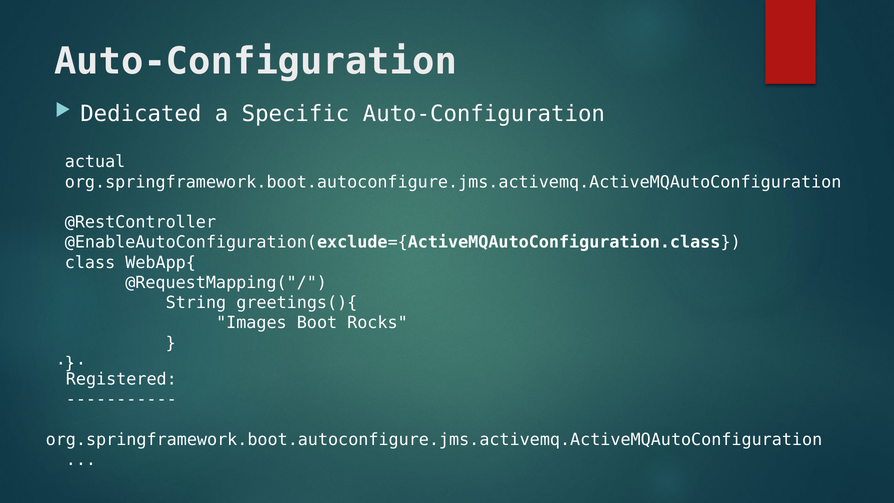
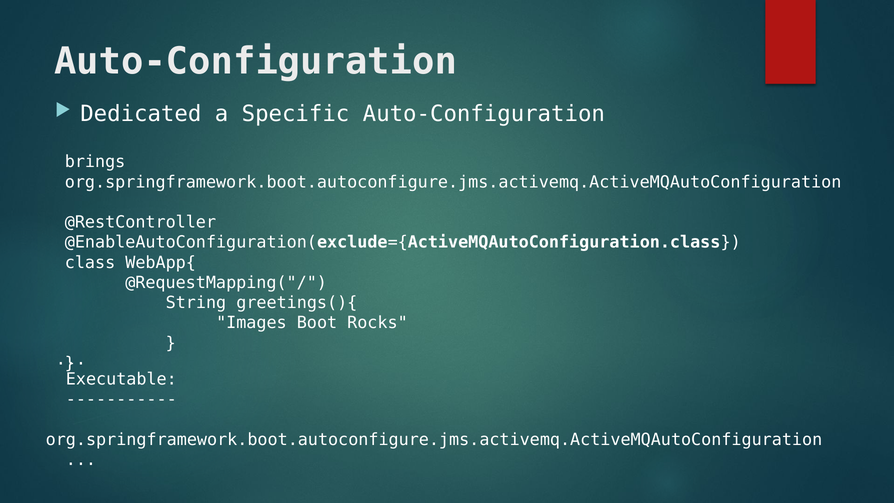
actual: actual -> brings (95, 162)
Registered: Registered -> Executable (121, 379)
